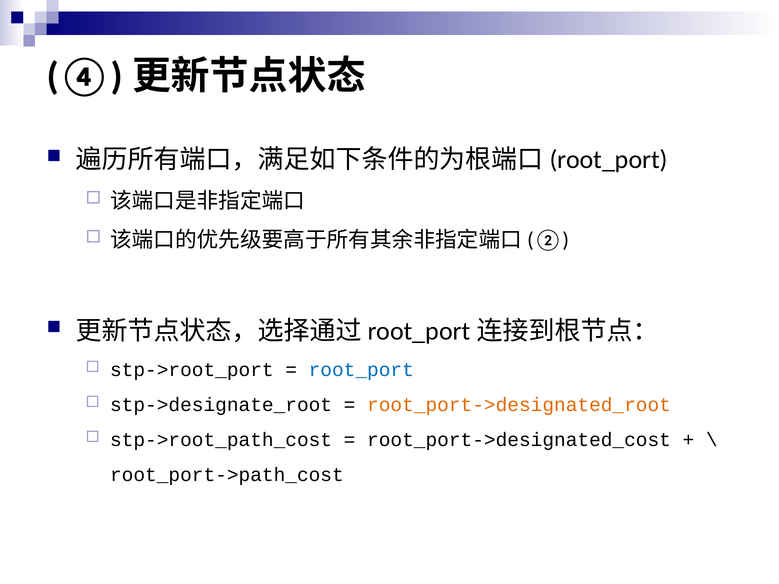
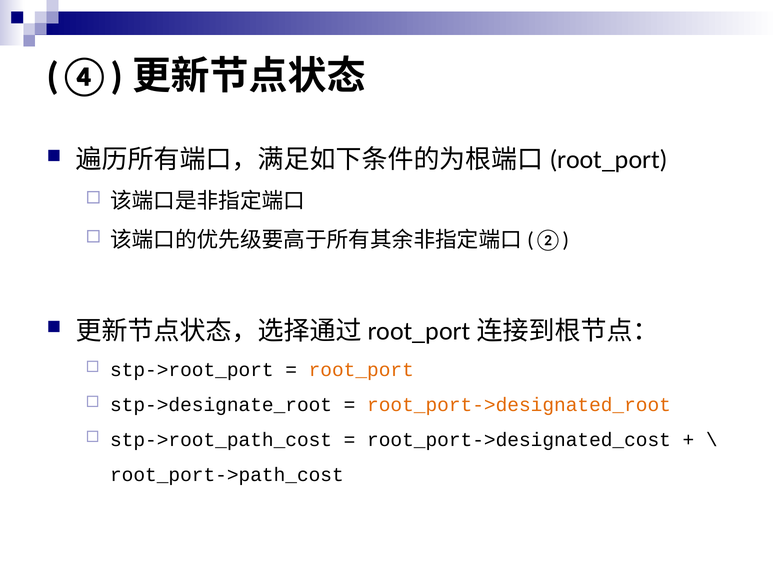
root_port colour: blue -> orange (361, 370)
